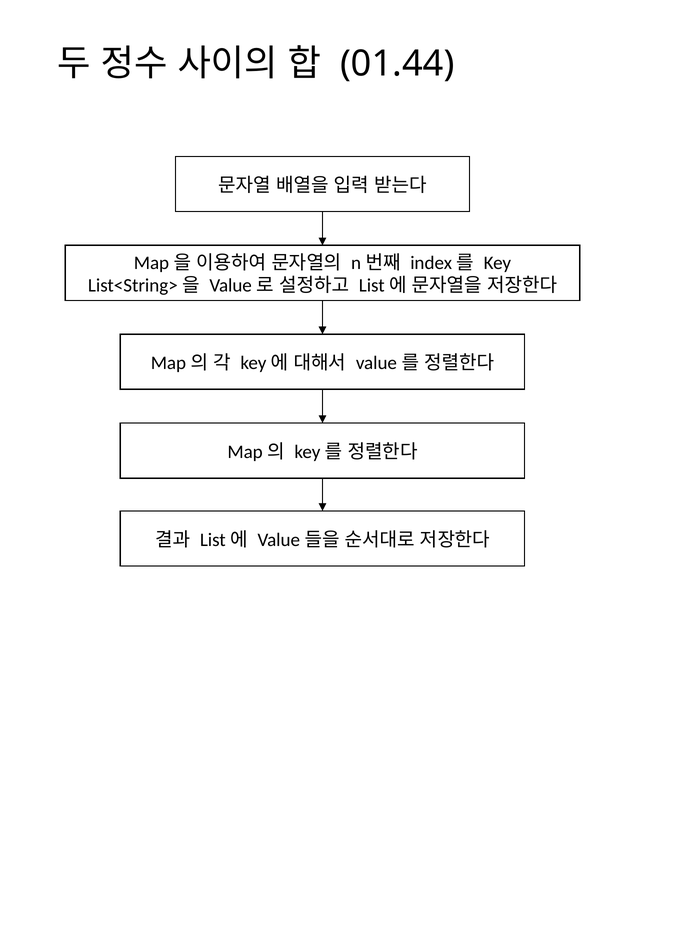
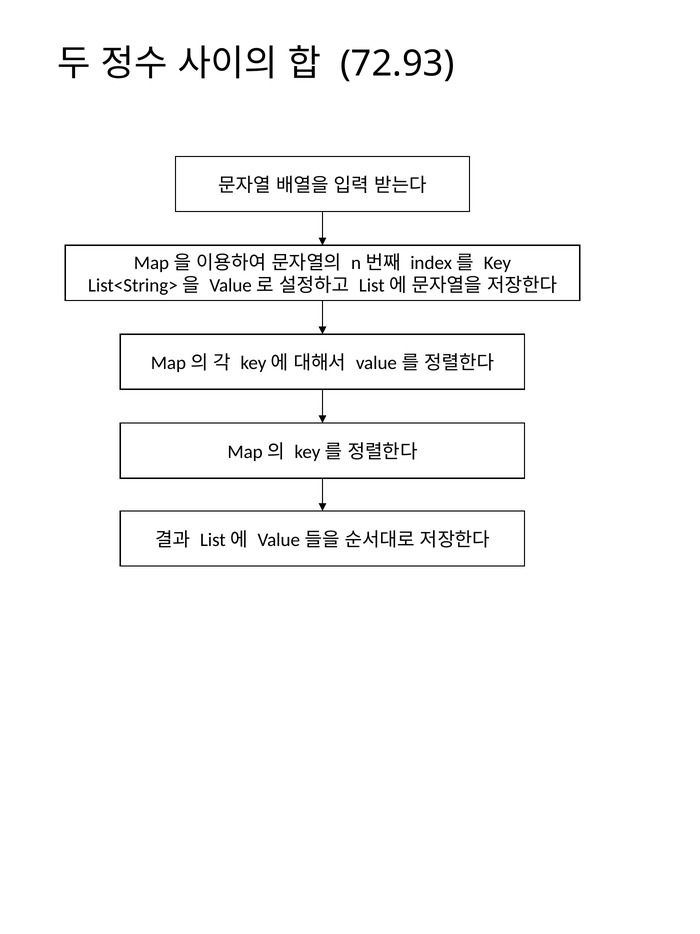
01.44: 01.44 -> 72.93 (397, 64)
